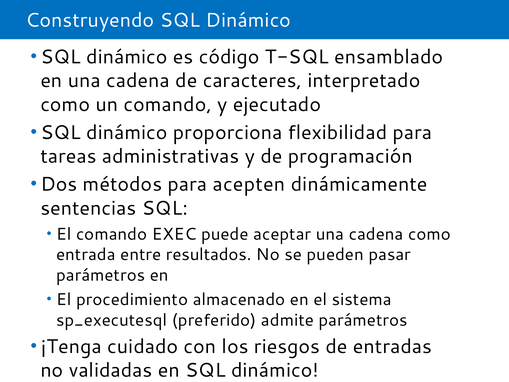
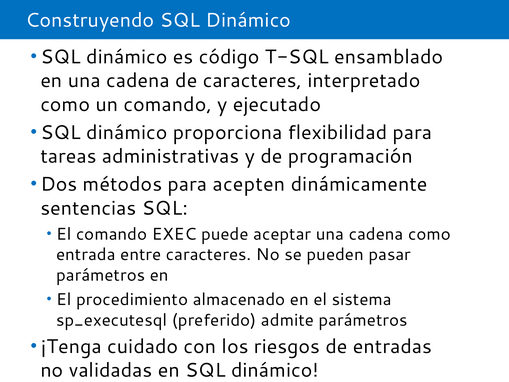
entre resultados: resultados -> caracteres (209, 255)
